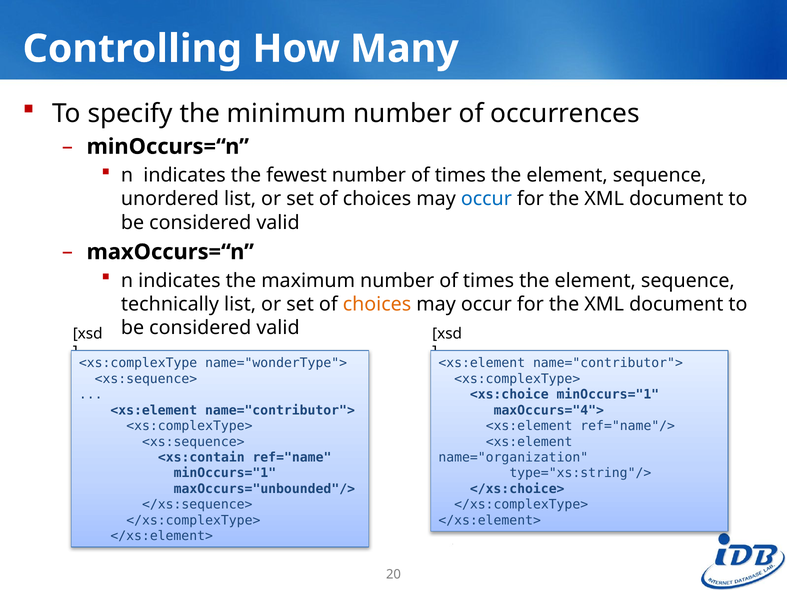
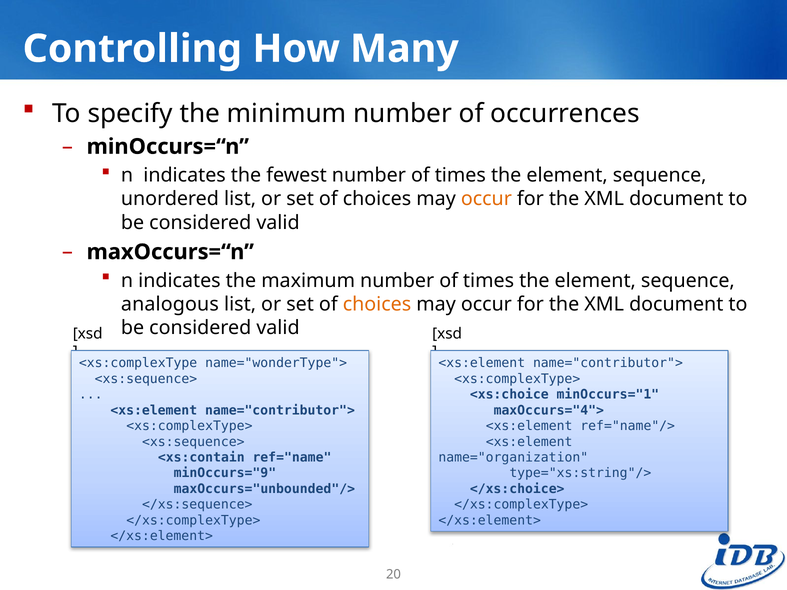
occur colour: blue -> orange (486, 199)
technically: technically -> analogous (170, 304)
minOccurs="1: minOccurs="1 -> minOccurs="9 (225, 473)
